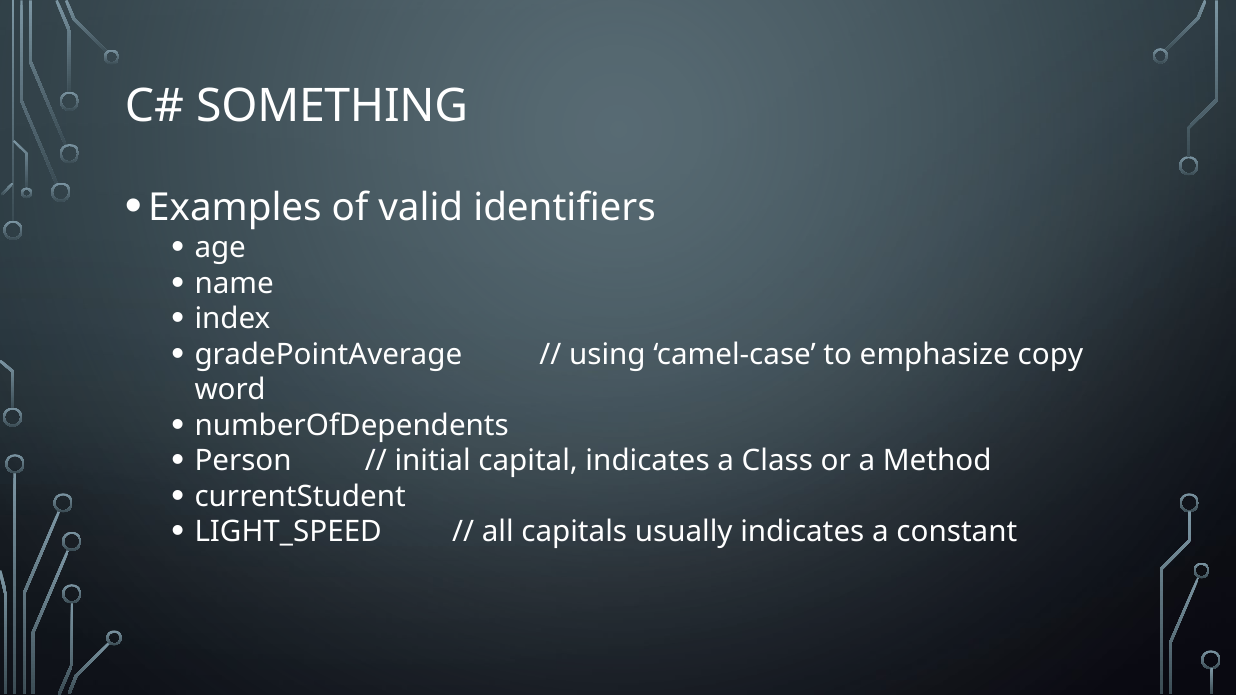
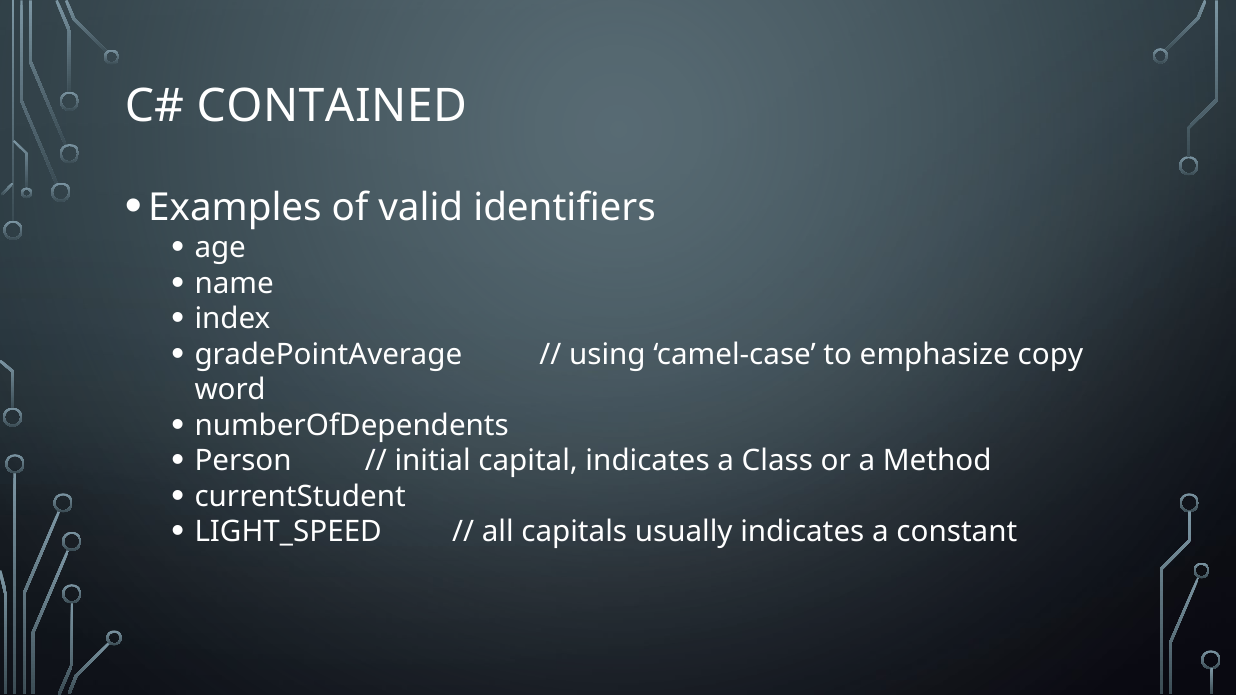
SOMETHING: SOMETHING -> CONTAINED (332, 106)
